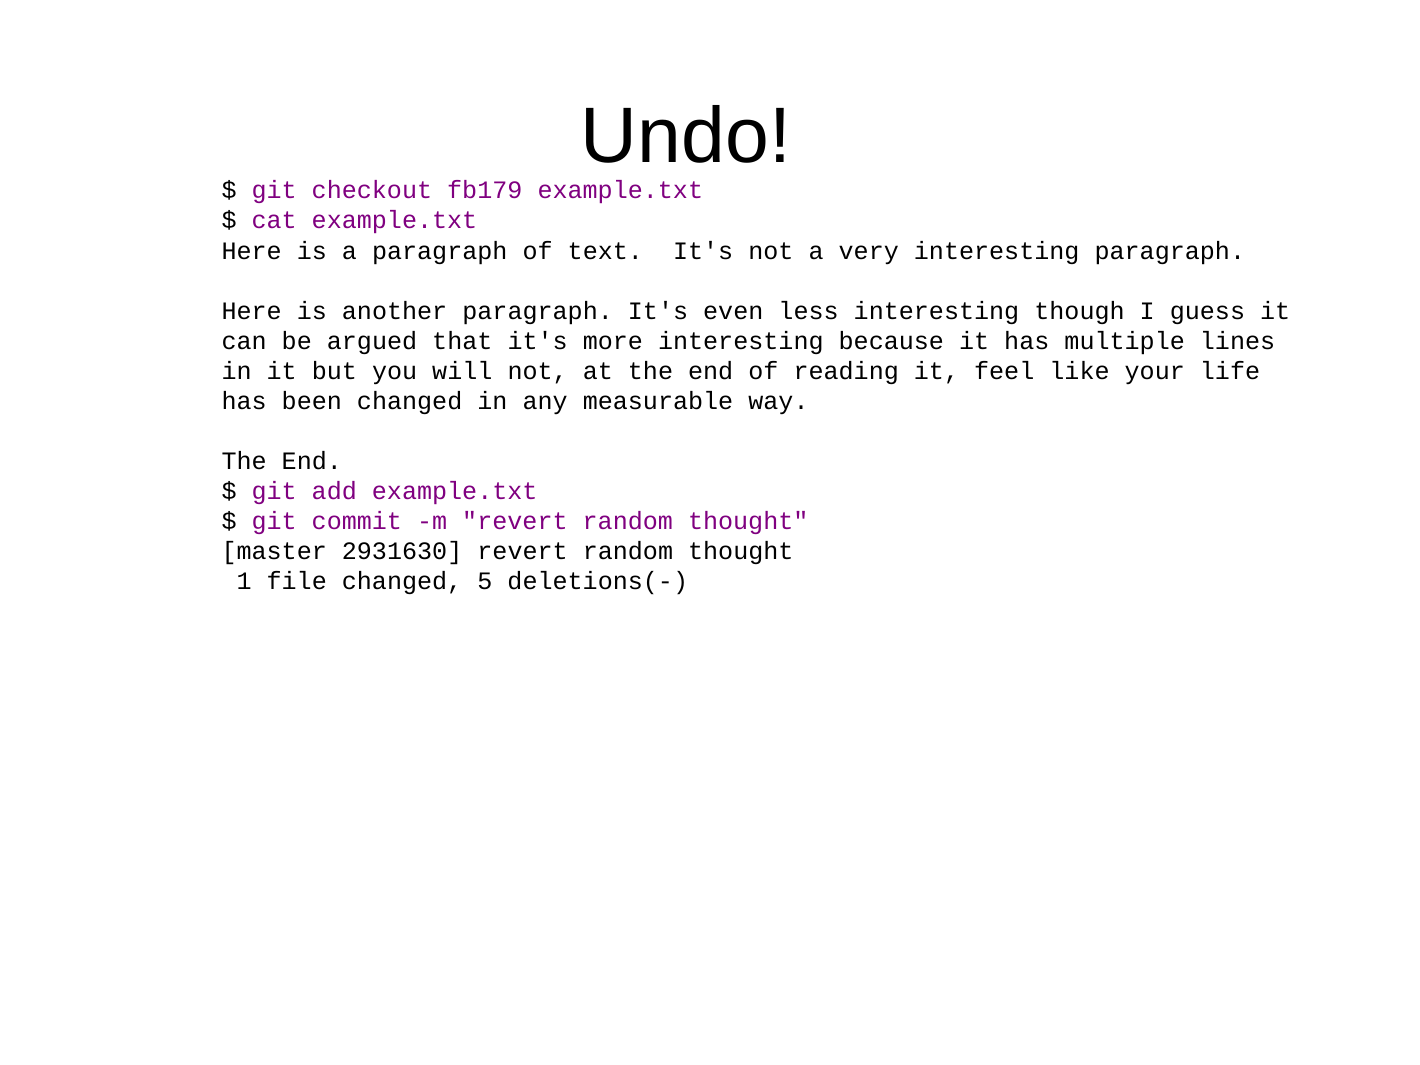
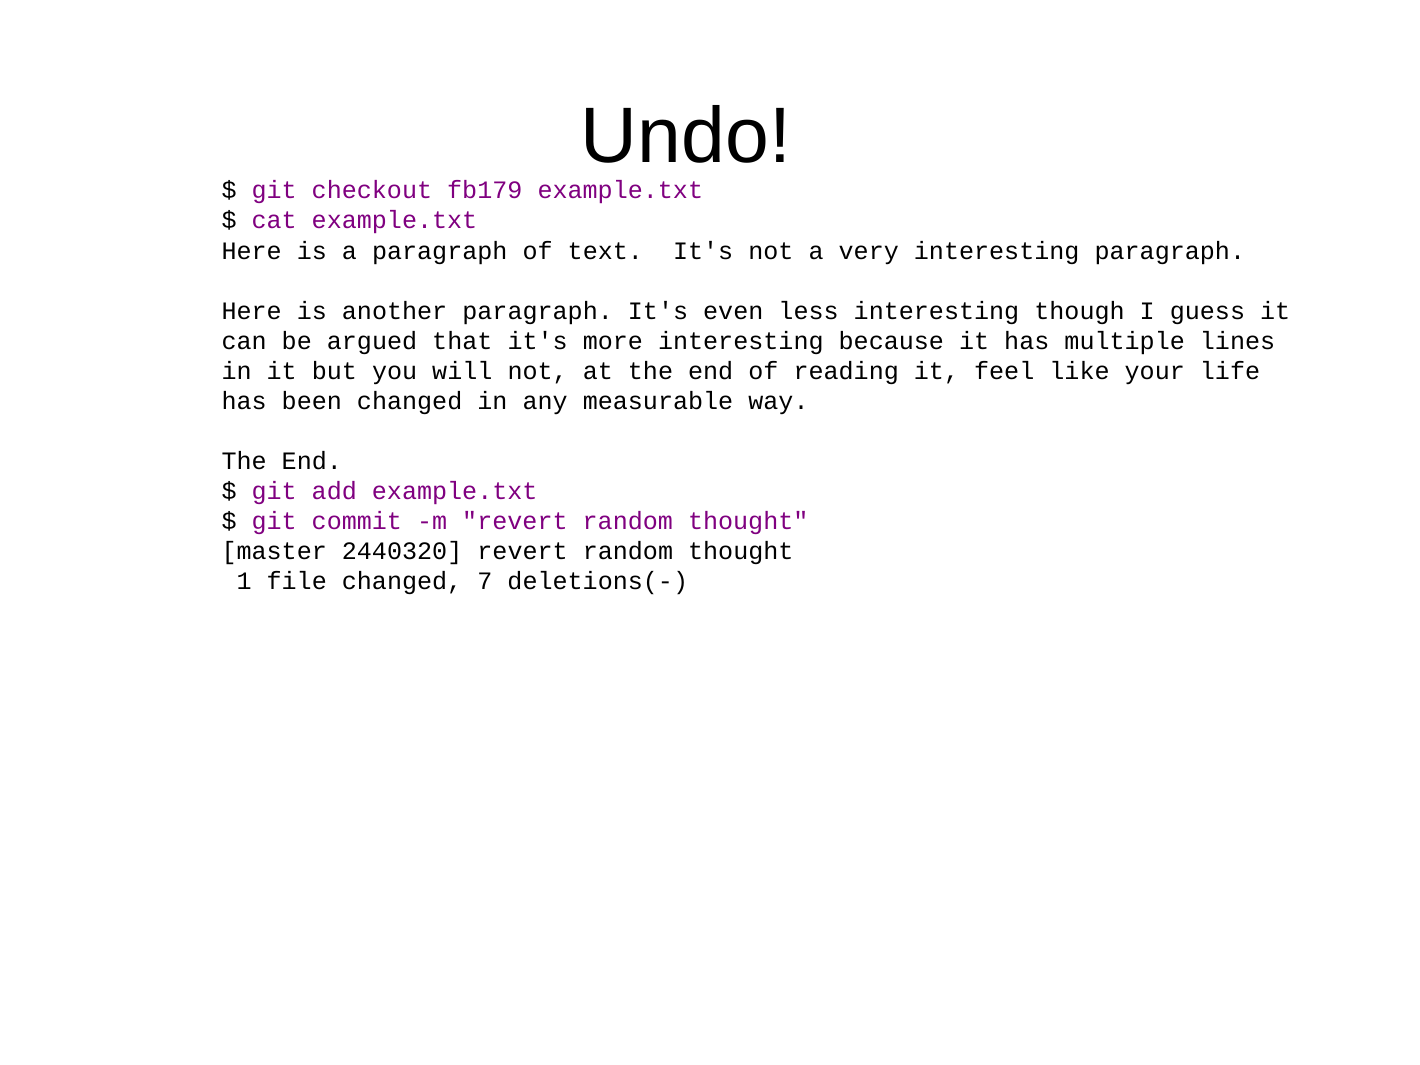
2931630: 2931630 -> 2440320 (402, 551)
5: 5 -> 7 (485, 581)
